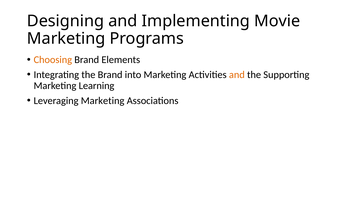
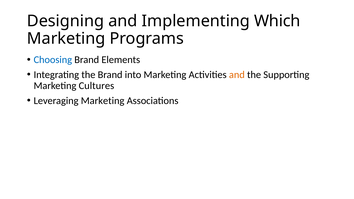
Movie: Movie -> Which (277, 21)
Choosing colour: orange -> blue (53, 60)
Learning: Learning -> Cultures (96, 86)
